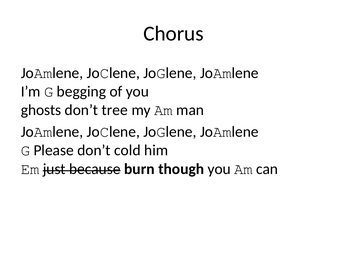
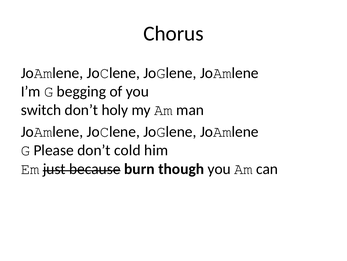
ghosts: ghosts -> switch (41, 110)
tree: tree -> holy (115, 110)
